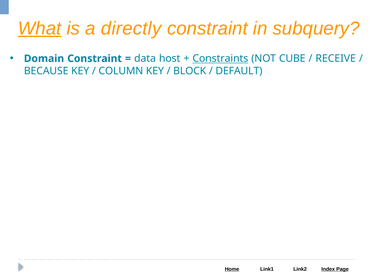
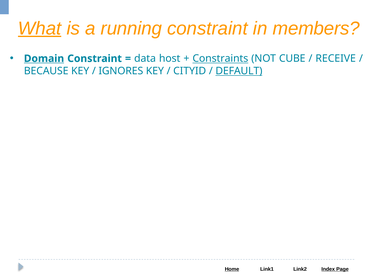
directly: directly -> running (131, 28)
subquery: subquery -> members (316, 28)
Domain underline: none -> present (44, 59)
COLUMN: COLUMN -> IGNORES (121, 71)
BLOCK: BLOCK -> CITYID (190, 71)
DEFAULT underline: none -> present (239, 71)
